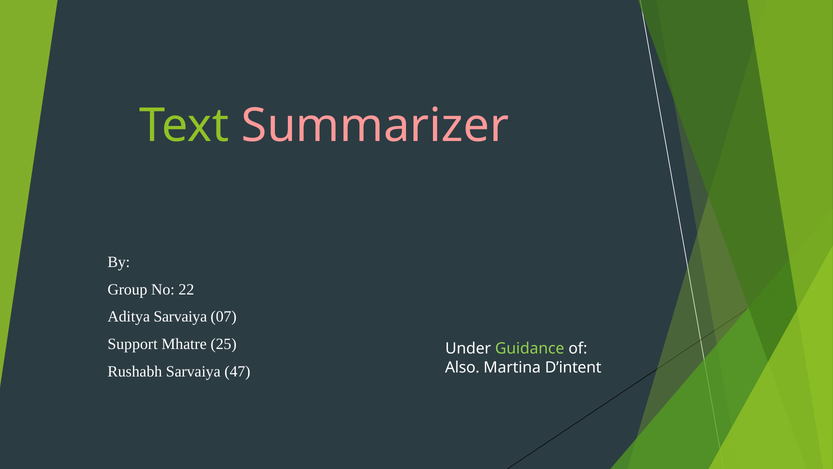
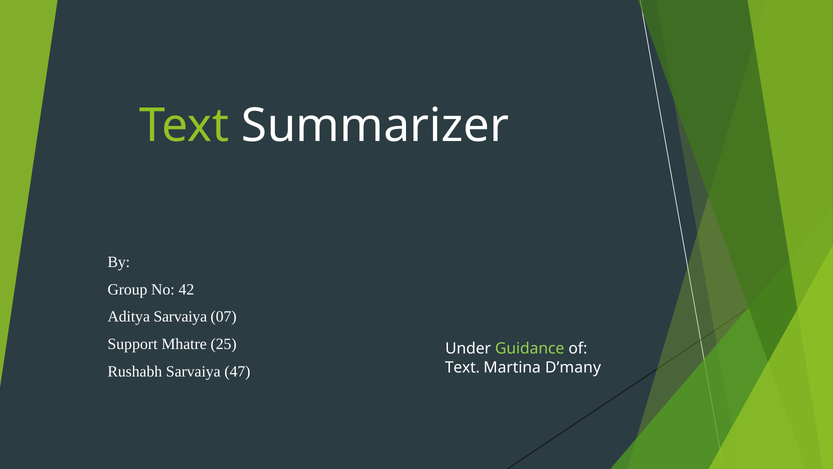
Summarizer colour: pink -> white (375, 126)
22: 22 -> 42 (186, 289)
Also: Also -> Text (462, 367)
D’intent: D’intent -> D’many (573, 367)
